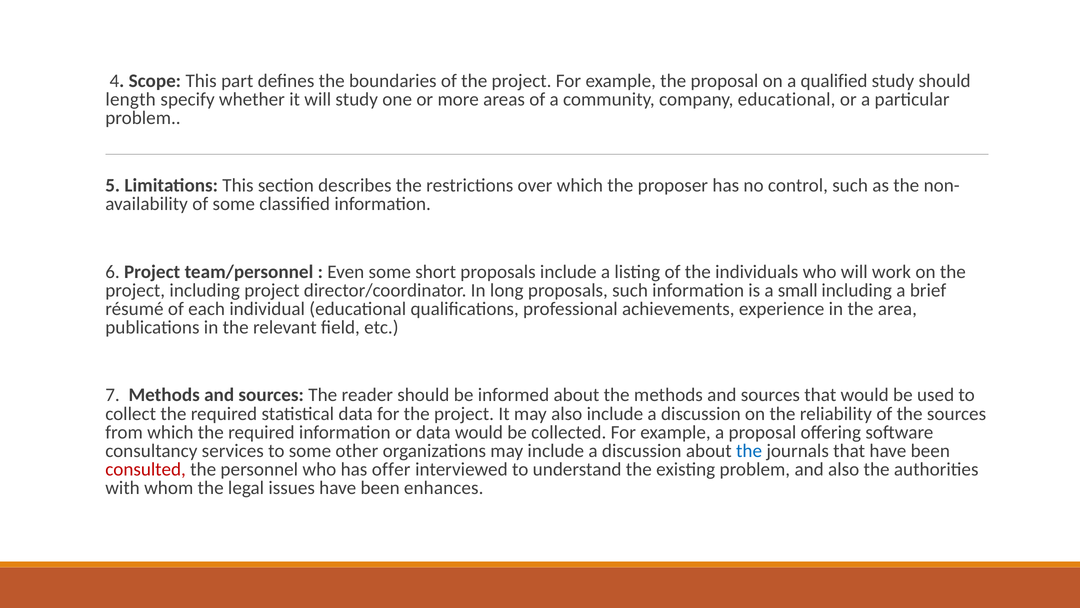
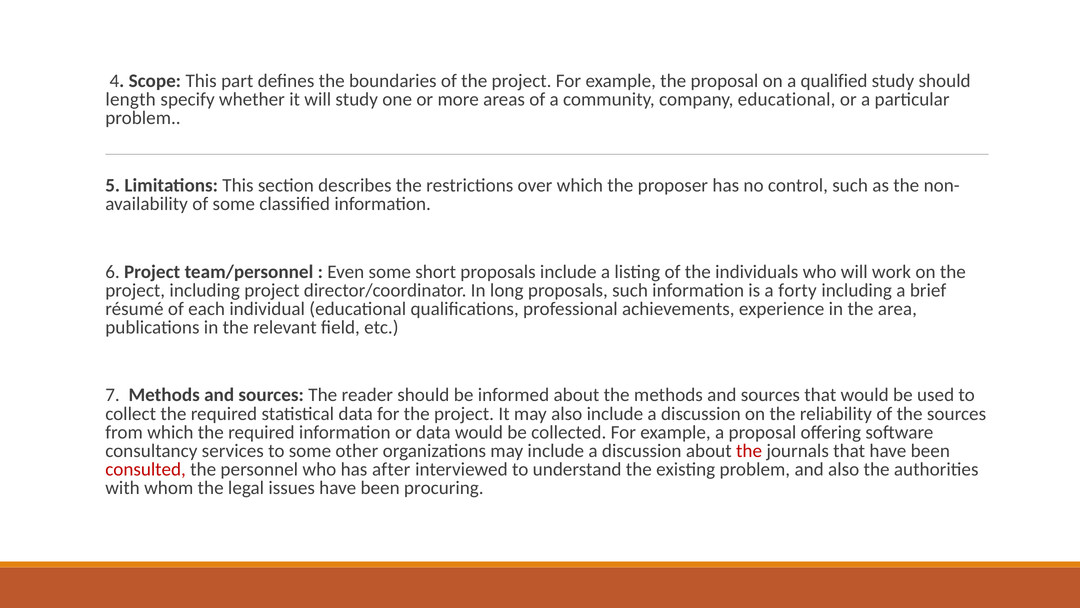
small: small -> forty (798, 290)
the colour: blue -> red (749, 451)
offer: offer -> after (391, 469)
enhances: enhances -> procuring (444, 488)
